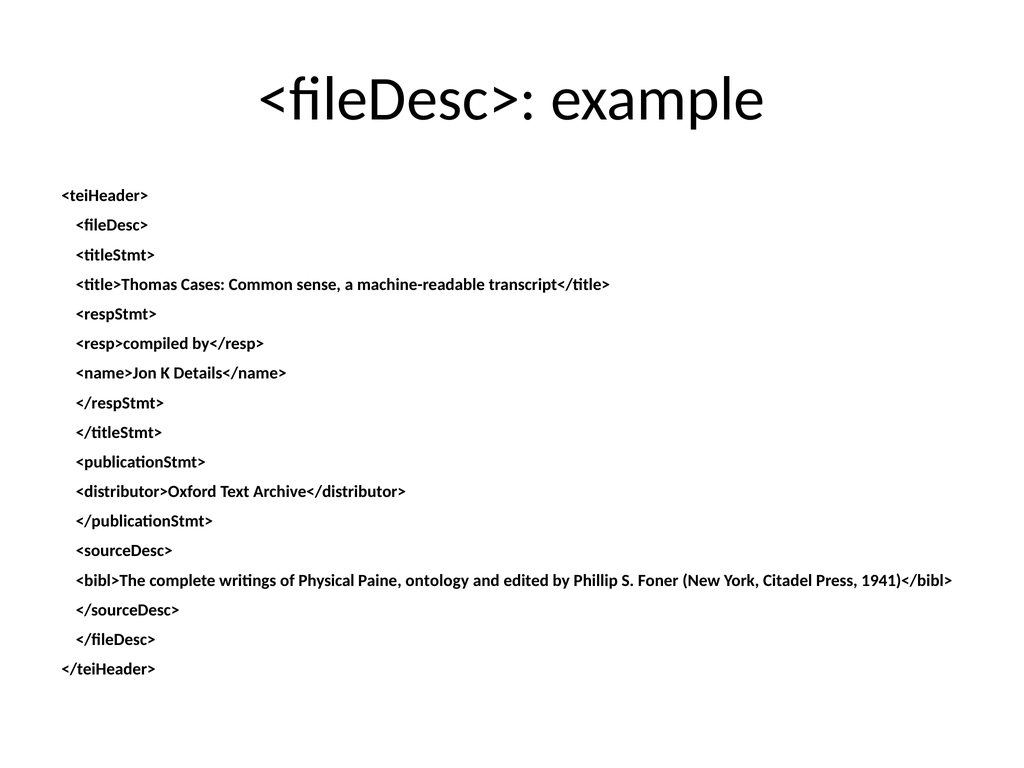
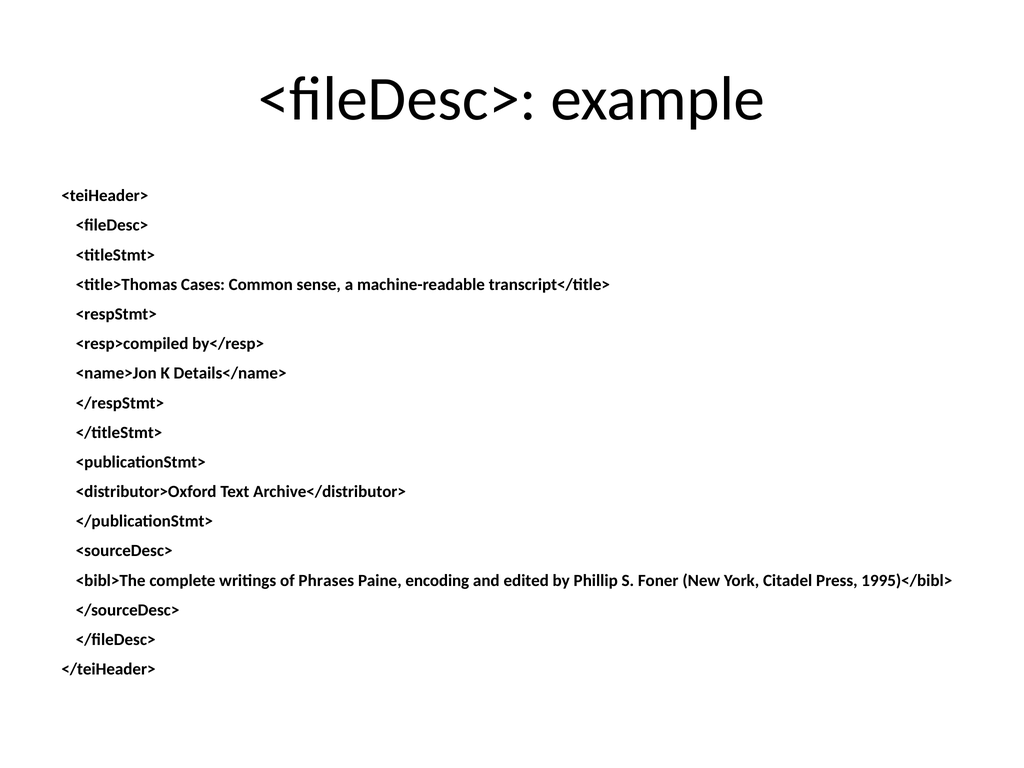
Physical: Physical -> Phrases (326, 580)
ontology: ontology -> encoding (437, 580)
1941)</bibl>: 1941)</bibl> -> 1995)</bibl> (907, 580)
